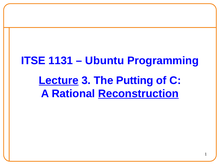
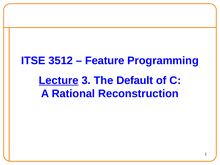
1131: 1131 -> 3512 (61, 61)
Ubuntu: Ubuntu -> Feature (105, 61)
Putting: Putting -> Default (135, 80)
Reconstruction underline: present -> none (138, 94)
